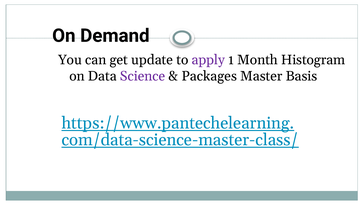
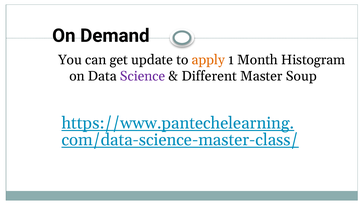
apply colour: purple -> orange (208, 60)
Packages: Packages -> Different (209, 76)
Basis: Basis -> Soup (301, 76)
